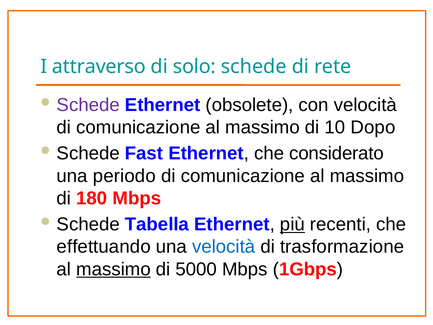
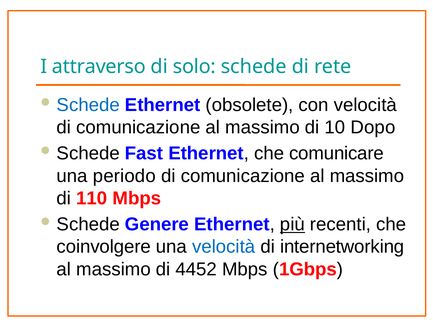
Schede colour: purple -> blue (88, 105)
considerato: considerato -> comunicare (337, 153)
180: 180 -> 110 (92, 198)
Tabella: Tabella -> Genere (157, 224)
effettuando: effettuando -> coinvolgere (104, 247)
trasformazione: trasformazione -> internetworking (342, 247)
massimo underline: present -> none (114, 269)
5000: 5000 -> 4452 (196, 269)
